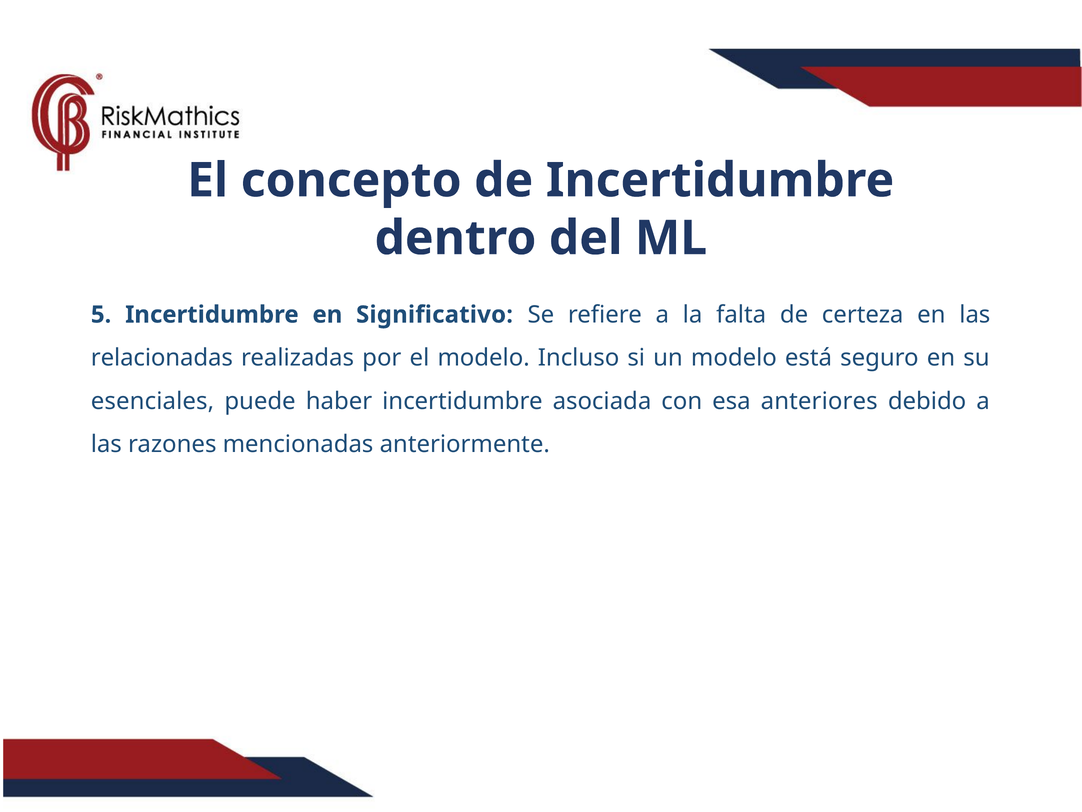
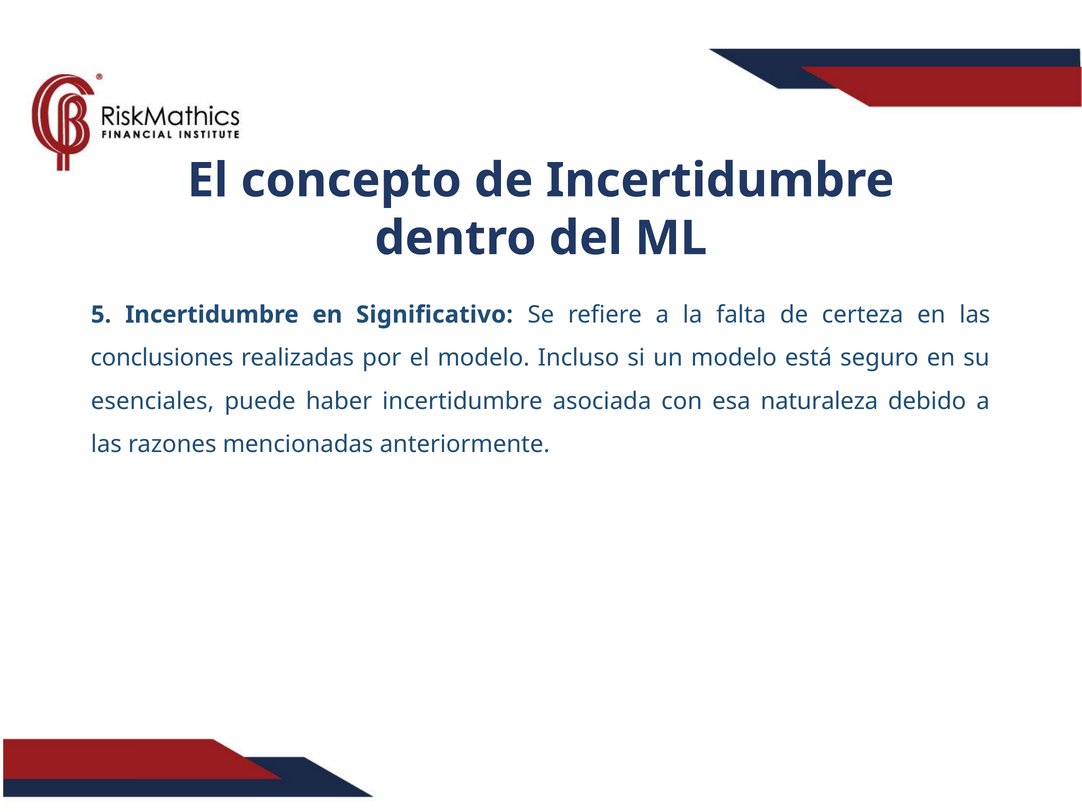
relacionadas: relacionadas -> conclusiones (162, 358)
anteriores: anteriores -> naturaleza (819, 401)
